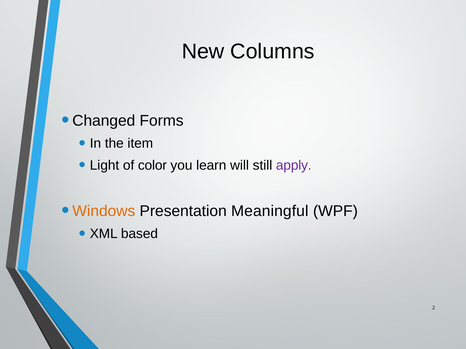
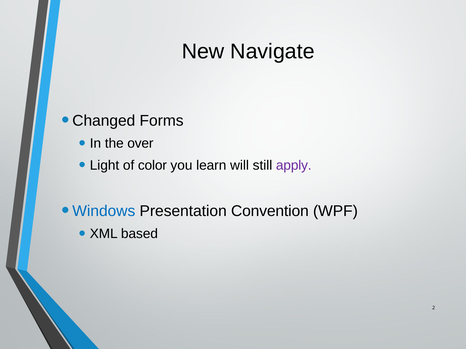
Columns: Columns -> Navigate (272, 52)
item: item -> over (140, 144)
Windows colour: orange -> blue (104, 211)
Meaningful: Meaningful -> Convention (270, 211)
